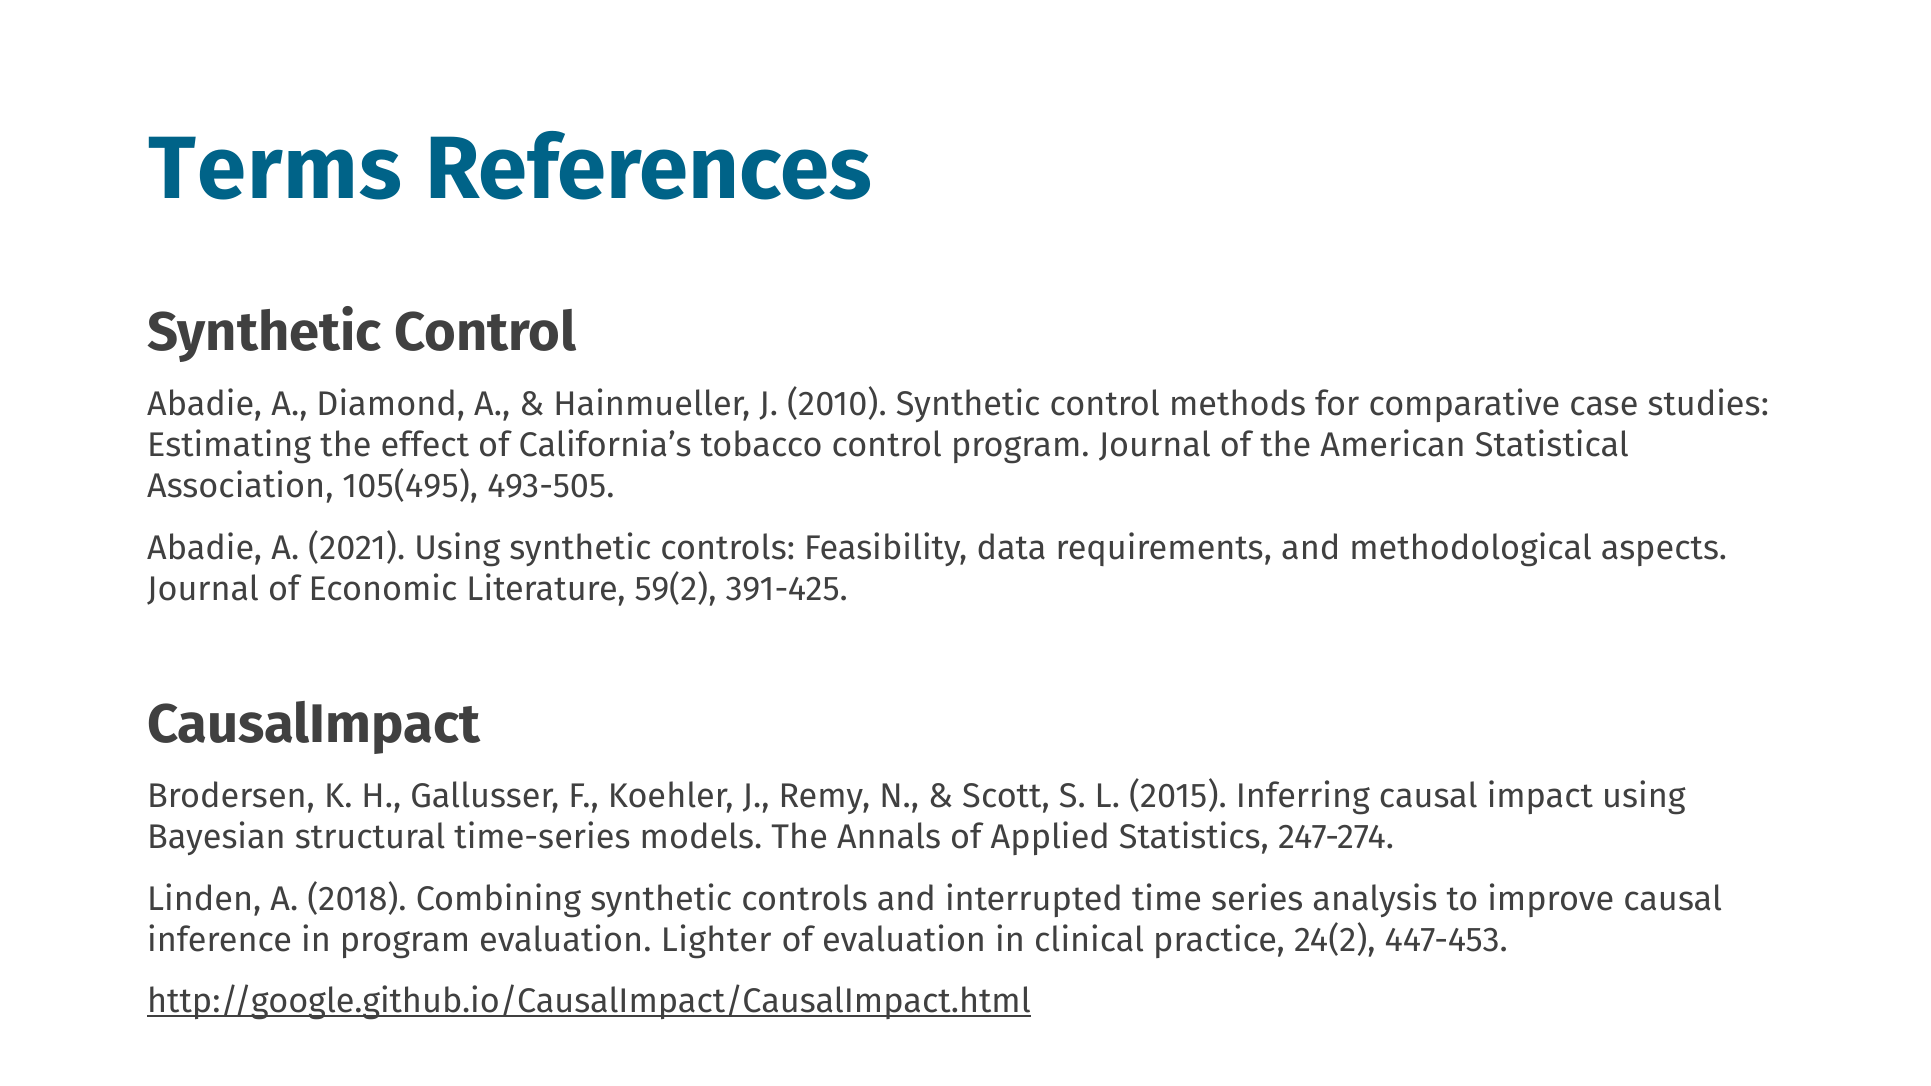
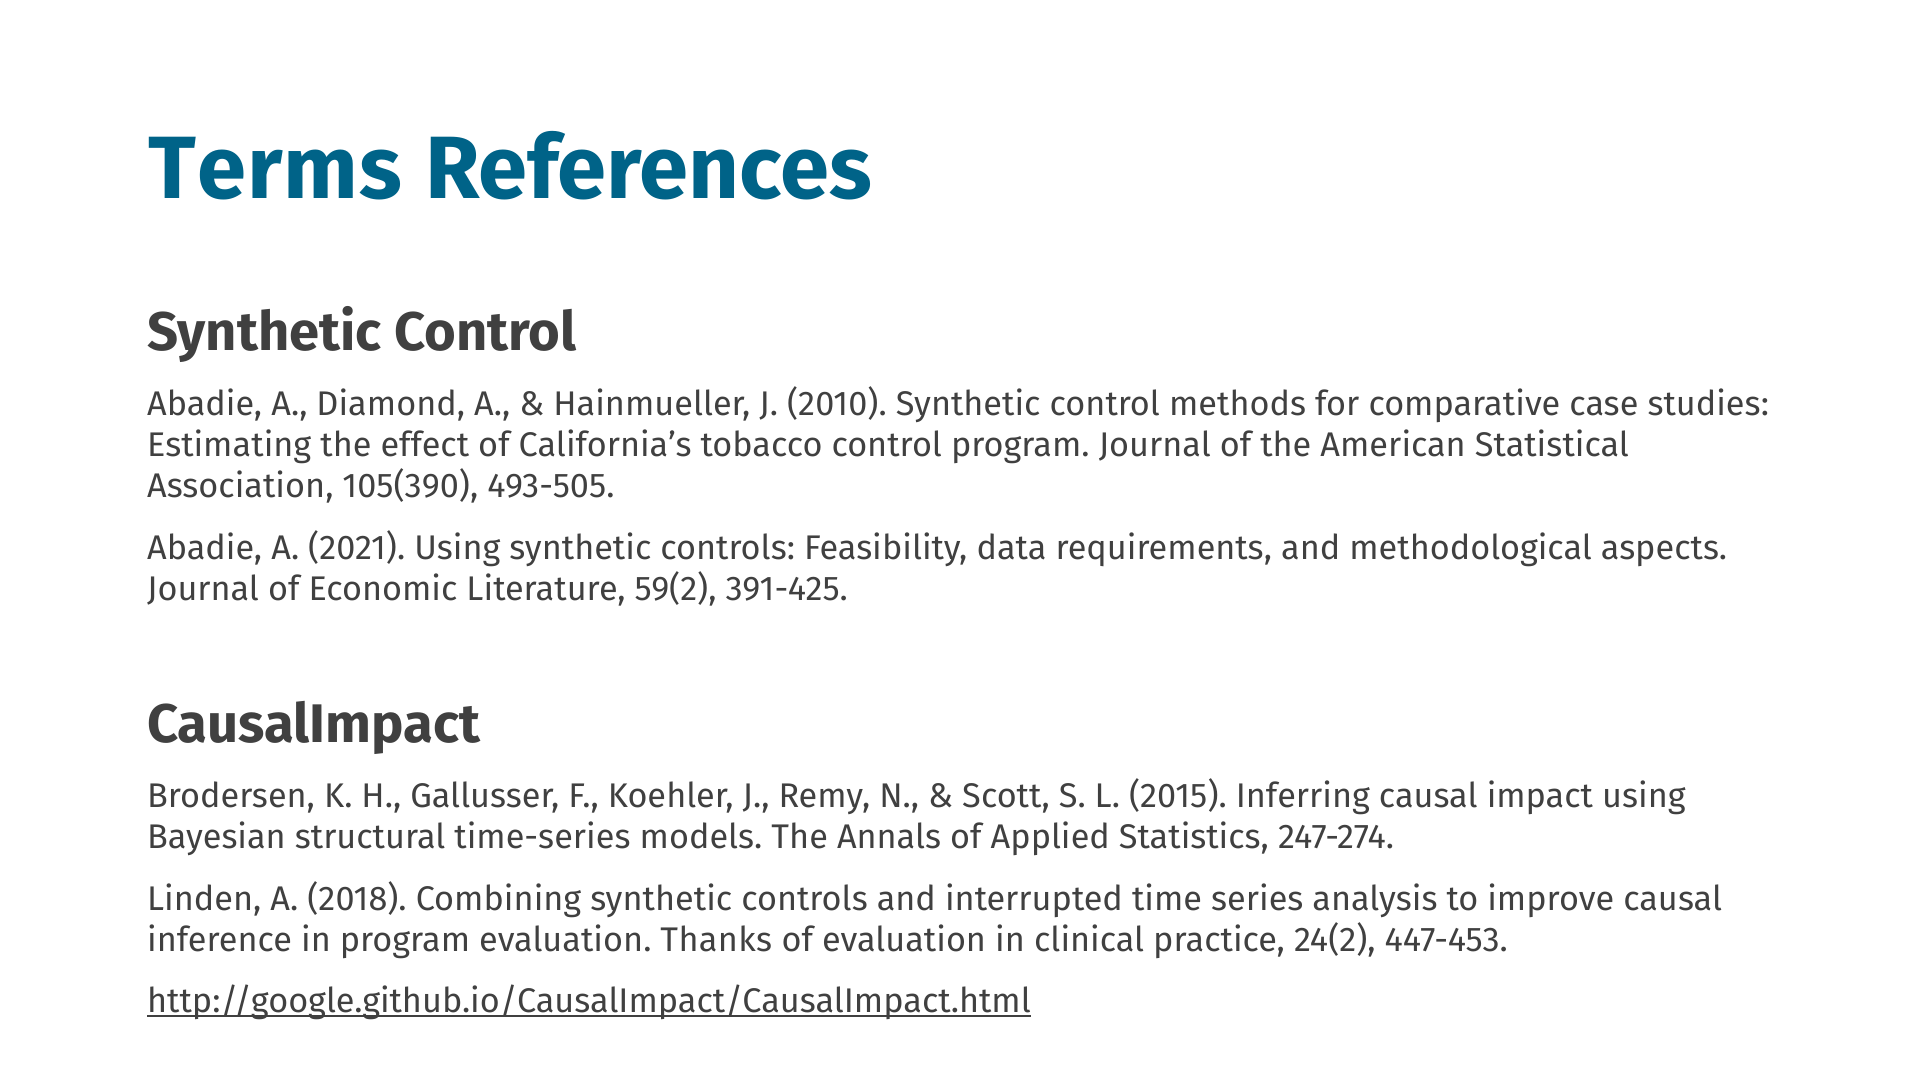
105(495: 105(495 -> 105(390 (410, 487)
Lighter: Lighter -> Thanks (716, 940)
